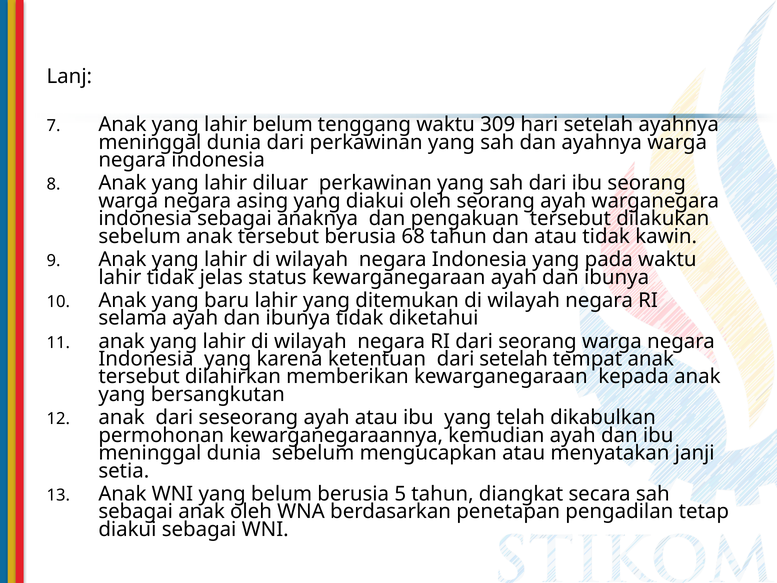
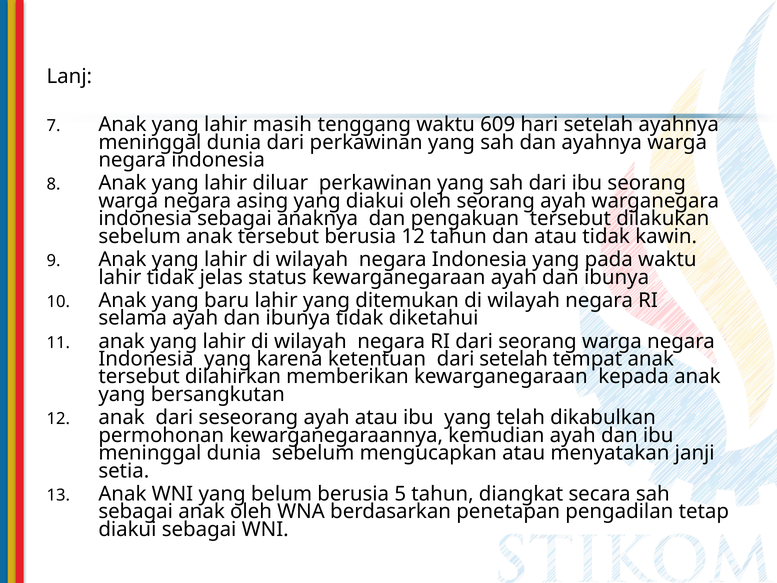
lahir belum: belum -> masih (282, 125)
309: 309 -> 609 (498, 125)
berusia 68: 68 -> 12 (413, 236)
